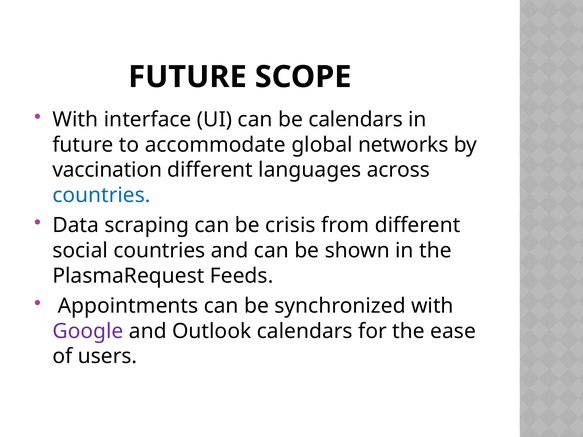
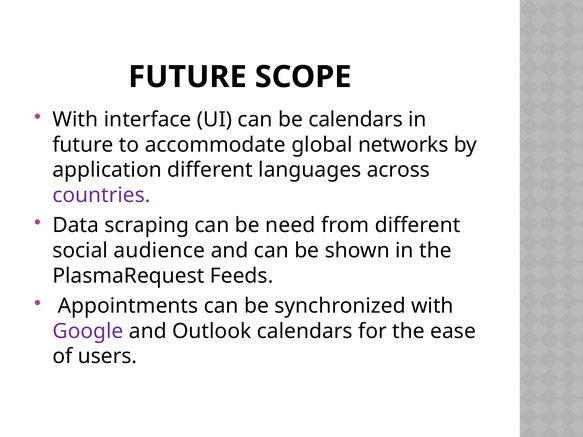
vaccination: vaccination -> application (107, 170)
countries colour: blue -> purple (101, 195)
crisis: crisis -> need (290, 225)
social countries: countries -> audience (159, 251)
